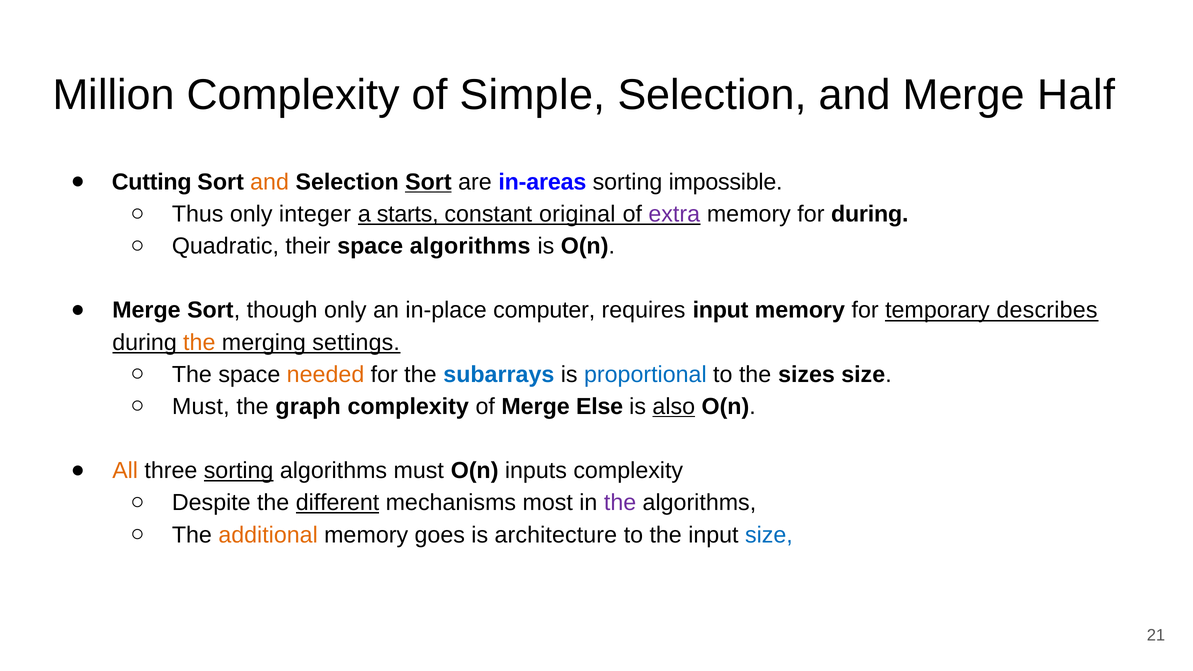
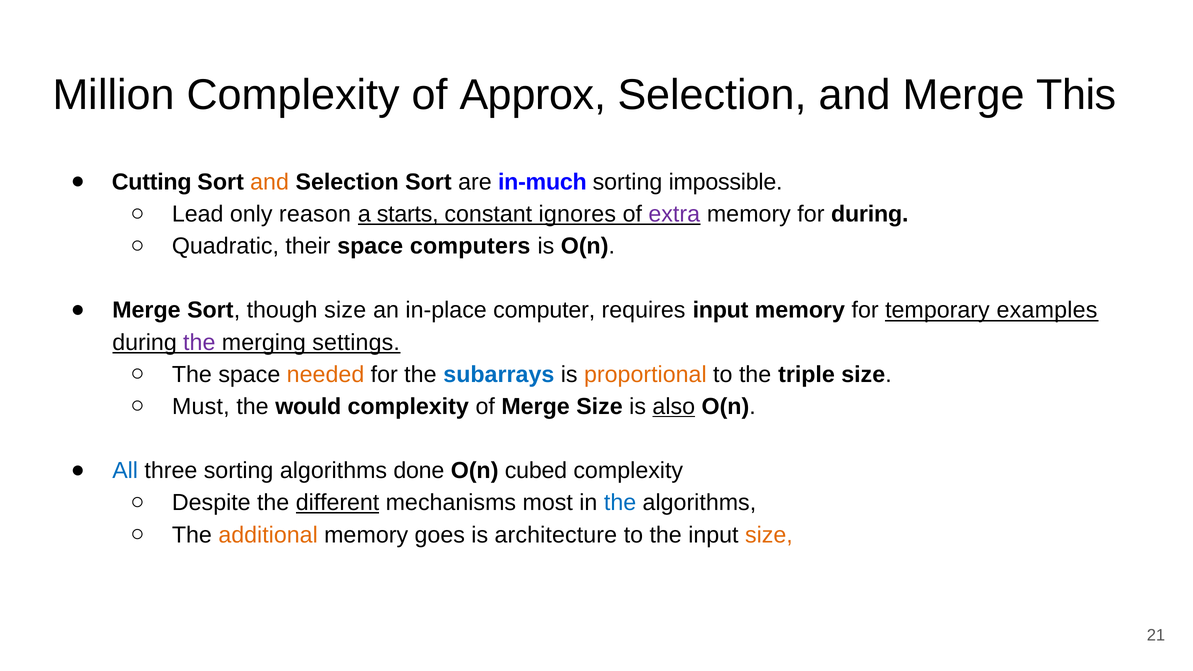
Simple: Simple -> Approx (533, 95)
Half: Half -> This (1076, 95)
Sort underline: present -> none (428, 182)
in-areas: in-areas -> in-much (542, 182)
Thus: Thus -> Lead (198, 214)
integer: integer -> reason (315, 214)
original: original -> ignores (577, 214)
space algorithms: algorithms -> computers (470, 246)
though only: only -> size (345, 310)
describes: describes -> examples (1047, 310)
the colour: orange -> purple (199, 342)
proportional colour: blue -> orange (645, 375)
sizes: sizes -> triple (806, 375)
graph: graph -> would (308, 407)
Merge Else: Else -> Size (599, 407)
All colour: orange -> blue (125, 471)
sorting underline: present -> none (239, 471)
algorithms must: must -> done (419, 471)
inputs: inputs -> cubed (536, 471)
the colour: purple -> blue (620, 503)
size colour: blue -> orange (769, 535)
